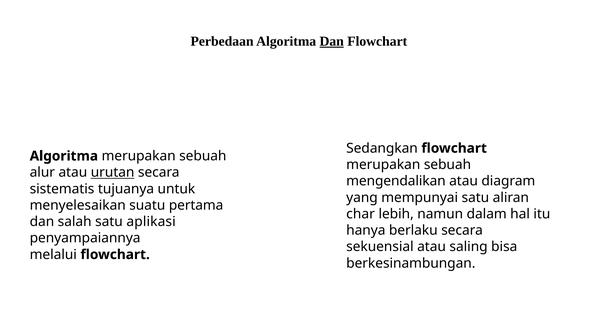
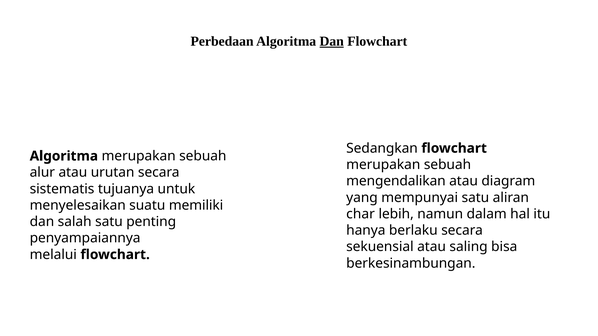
urutan underline: present -> none (113, 173)
pertama: pertama -> memiliki (196, 206)
aplikasi: aplikasi -> penting (151, 222)
